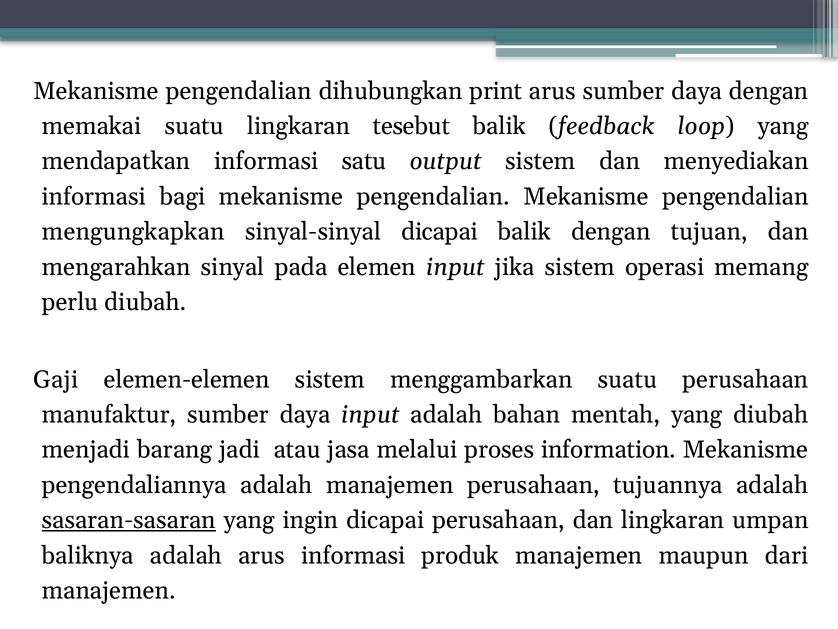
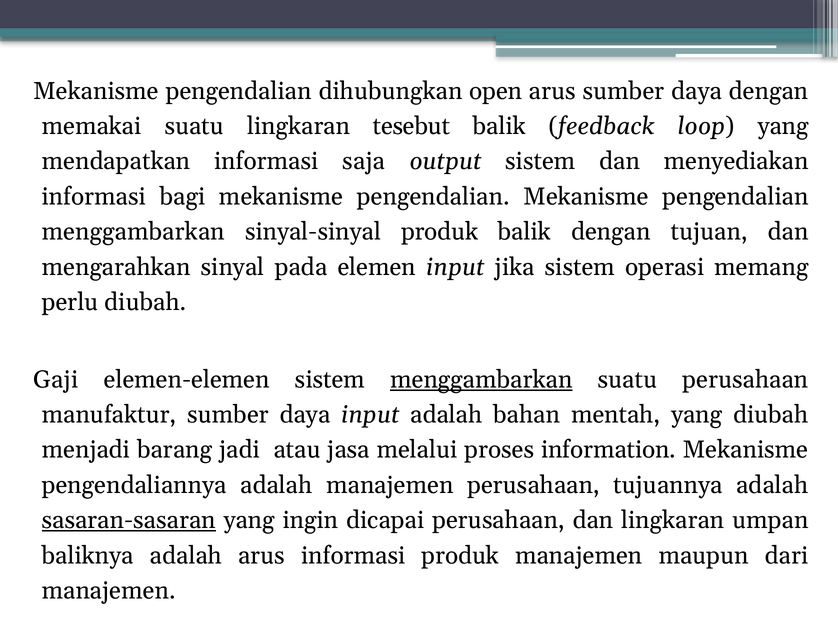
print: print -> open (496, 91)
satu: satu -> saja (364, 161)
mengungkapkan: mengungkapkan -> menggambarkan (133, 232)
sinyal-sinyal dicapai: dicapai -> produk (440, 232)
menggambarkan underline: none -> present (481, 379)
